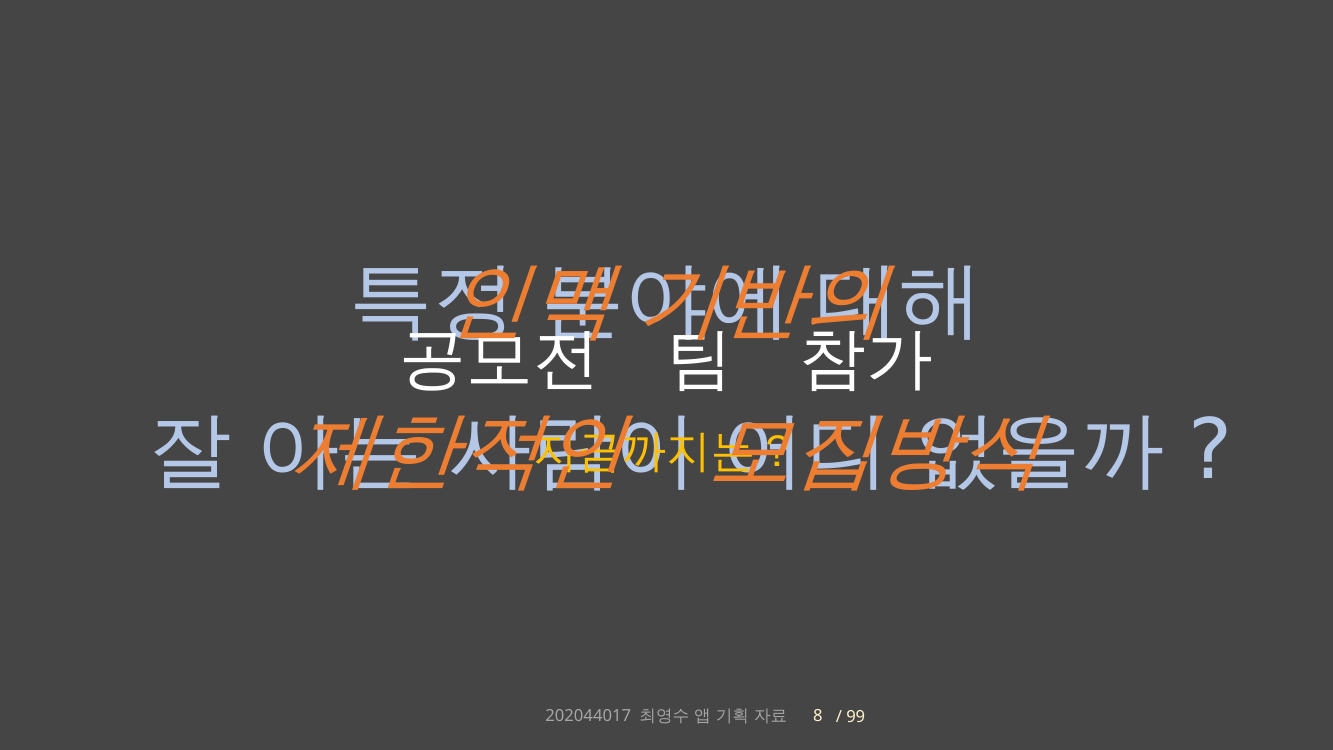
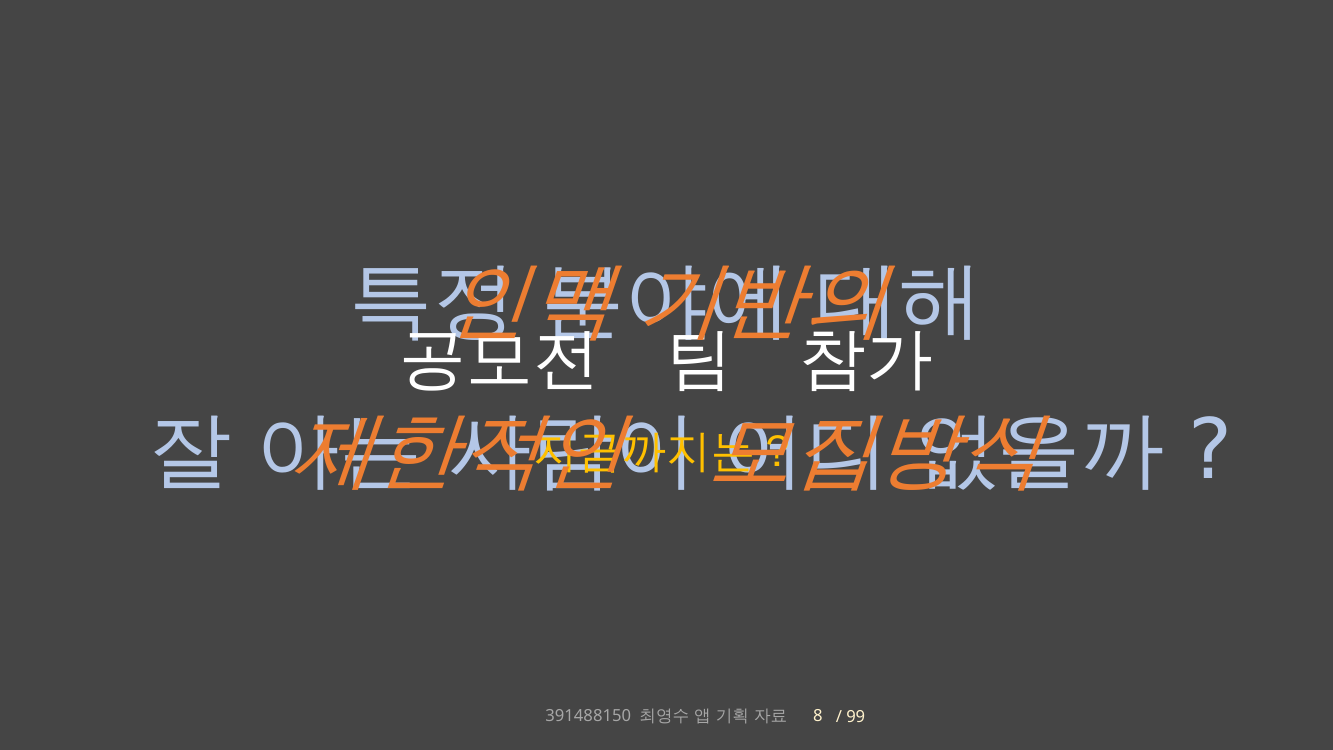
202044017: 202044017 -> 391488150 (588, 716)
